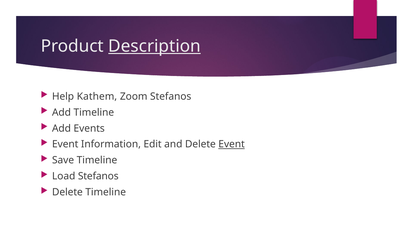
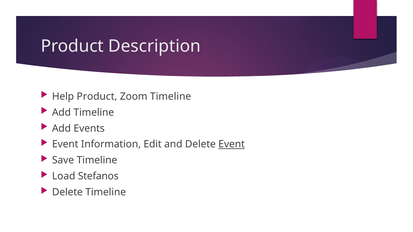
Description underline: present -> none (155, 46)
Help Kathem: Kathem -> Product (97, 96)
Zoom Stefanos: Stefanos -> Timeline (171, 96)
